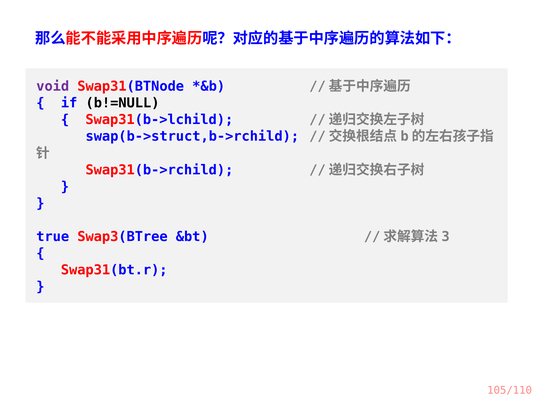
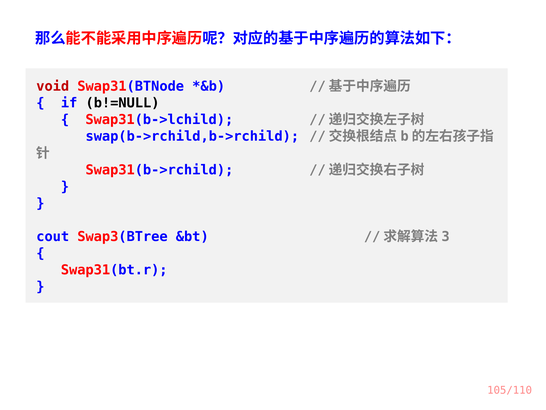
void colour: purple -> red (53, 86)
swap(b->struct,b->rchild: swap(b->struct,b->rchild -> swap(b->rchild,b->rchild (192, 136)
true: true -> cout (53, 236)
